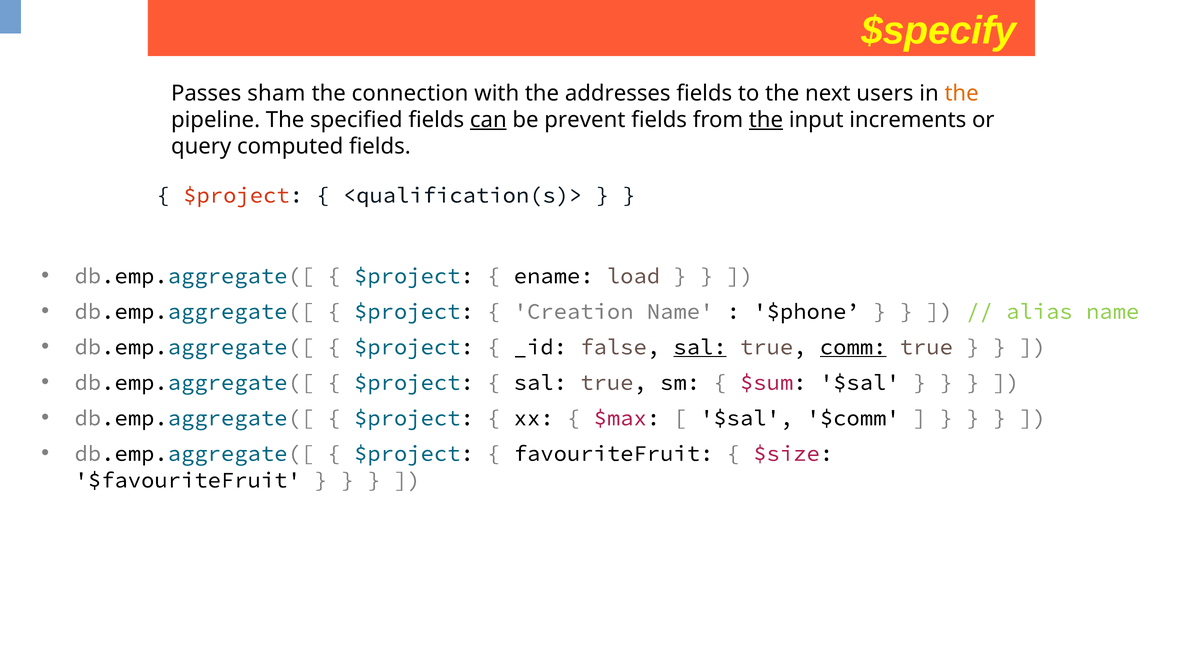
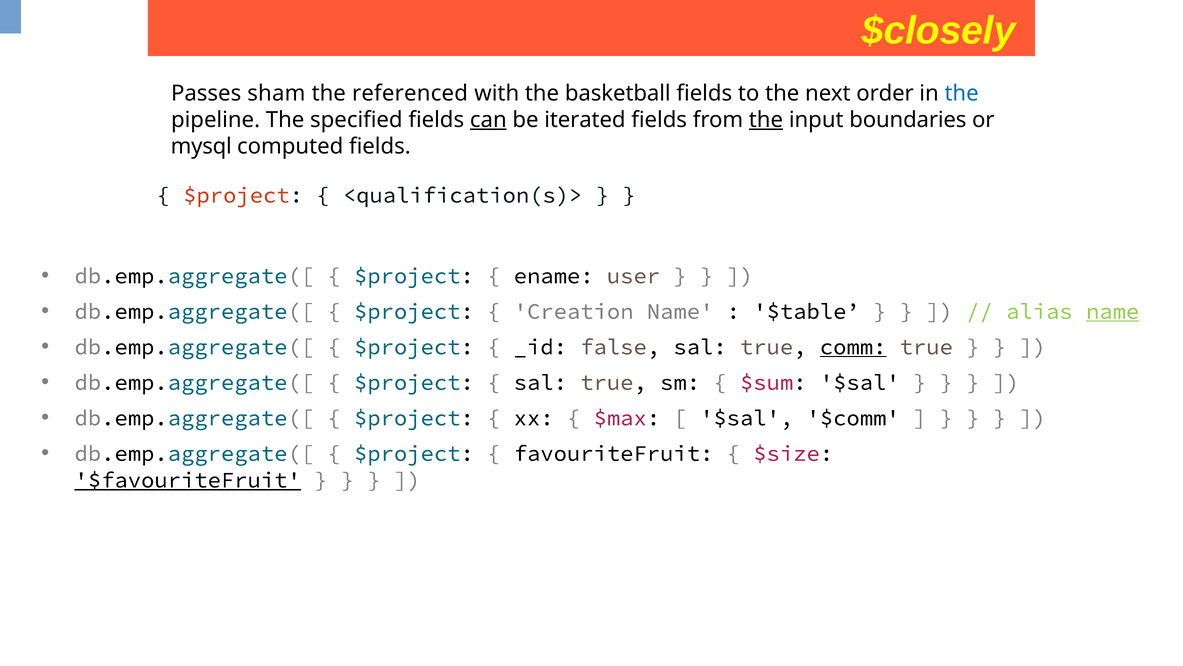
$specify: $specify -> $closely (939, 31)
connection: connection -> referenced (410, 93)
addresses: addresses -> basketball (618, 93)
users: users -> order (885, 93)
the colour: orange -> blue (962, 93)
prevent: prevent -> iterated (585, 120)
increments: increments -> boundaries (908, 120)
query: query -> mysql (201, 146)
load: load -> user (634, 276)
$phone: $phone -> $table (807, 311)
name underline: none -> present (1113, 311)
sal underline: present -> none (700, 347)
$favouriteFruit underline: none -> present (188, 480)
